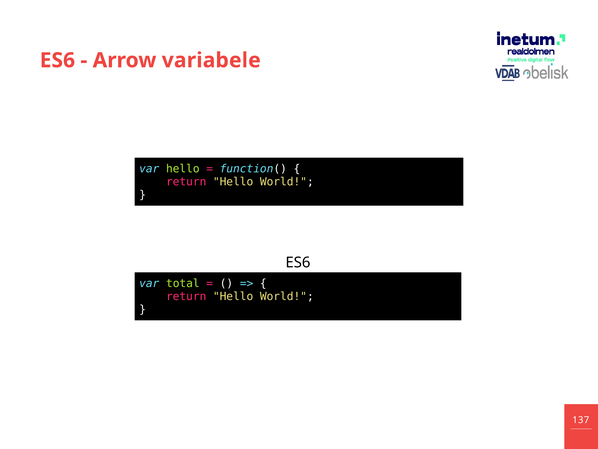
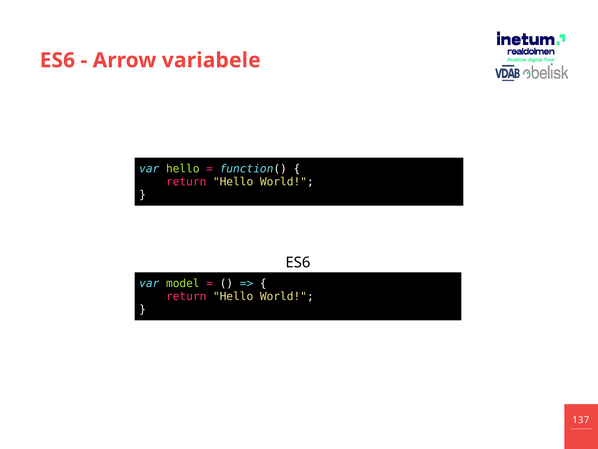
total: total -> model (183, 283)
